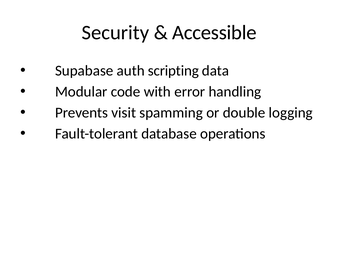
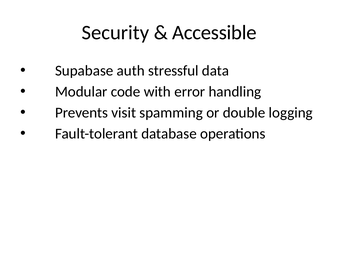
scripting: scripting -> stressful (173, 71)
